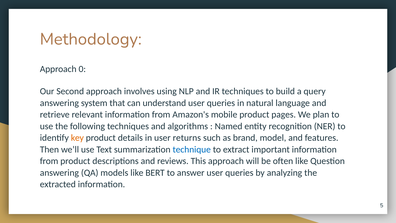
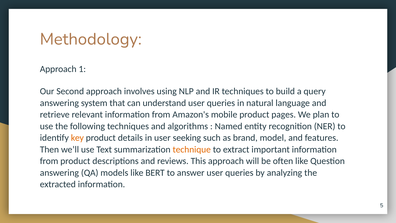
0: 0 -> 1 (82, 69)
returns: returns -> seeking (187, 138)
technique colour: blue -> orange (192, 149)
